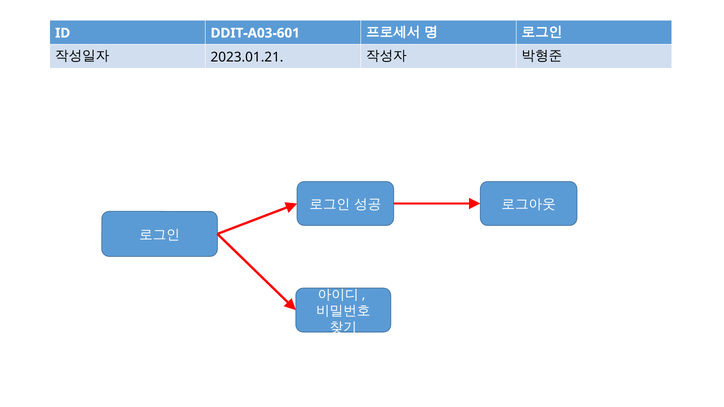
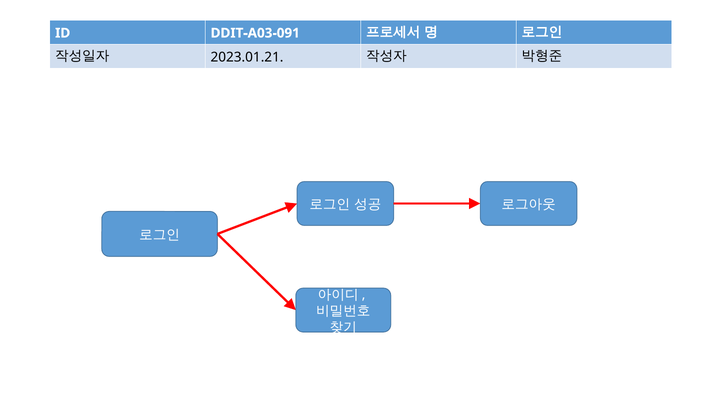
DDIT-A03-601: DDIT-A03-601 -> DDIT-A03-091 (255, 33)
